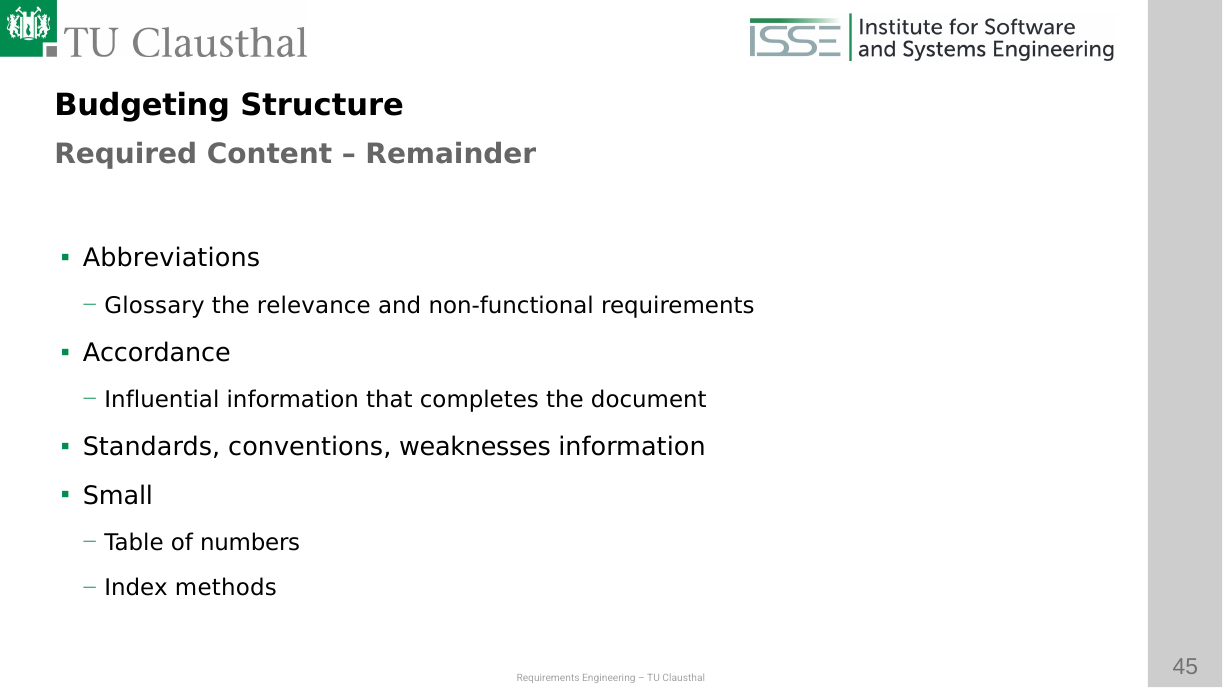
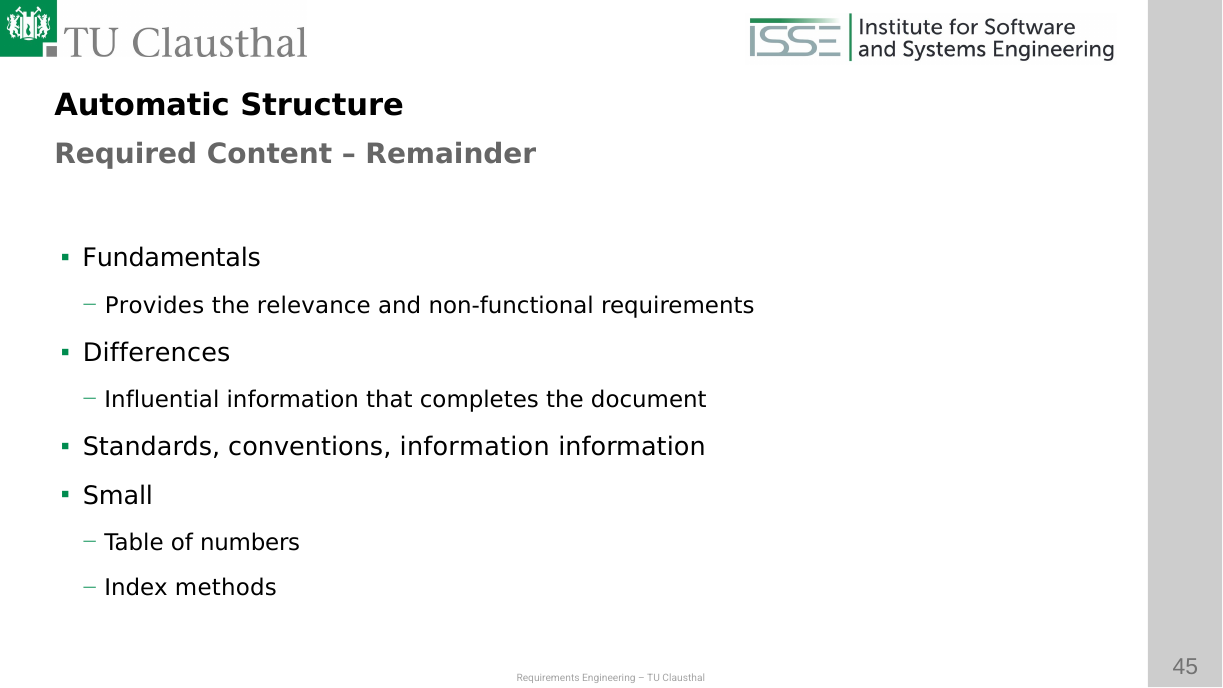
Budgeting: Budgeting -> Automatic (142, 106)
Abbreviations: Abbreviations -> Fundamentals (172, 259)
Glossary: Glossary -> Provides (155, 305)
Accordance: Accordance -> Differences (157, 353)
conventions weaknesses: weaknesses -> information (475, 447)
